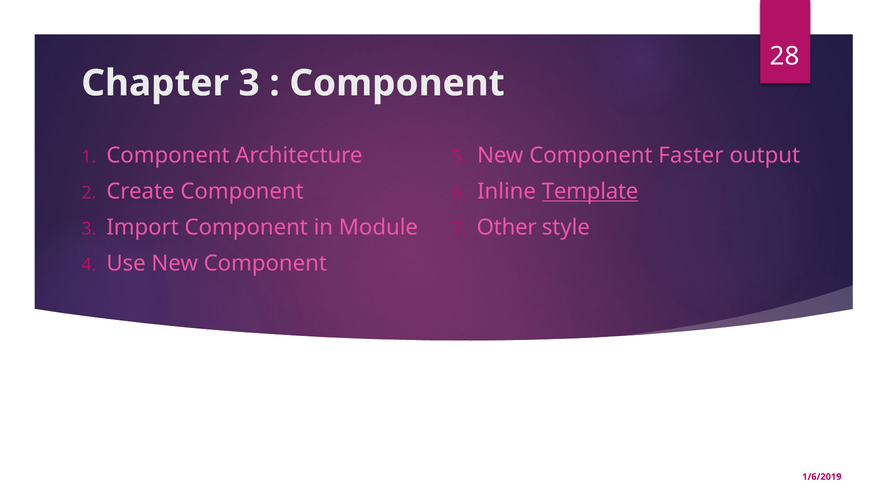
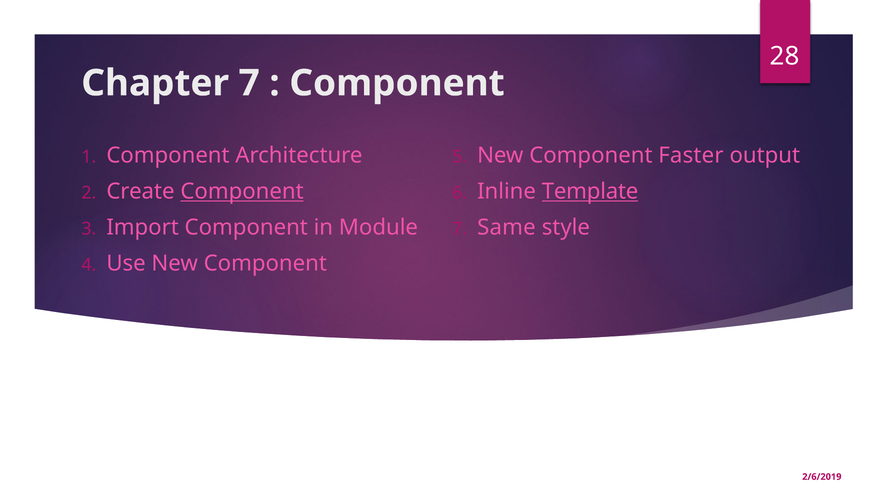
Chapter 3: 3 -> 7 (249, 83)
Component underline: none -> present (242, 192)
Other: Other -> Same (506, 228)
1/6/2019: 1/6/2019 -> 2/6/2019 (822, 477)
